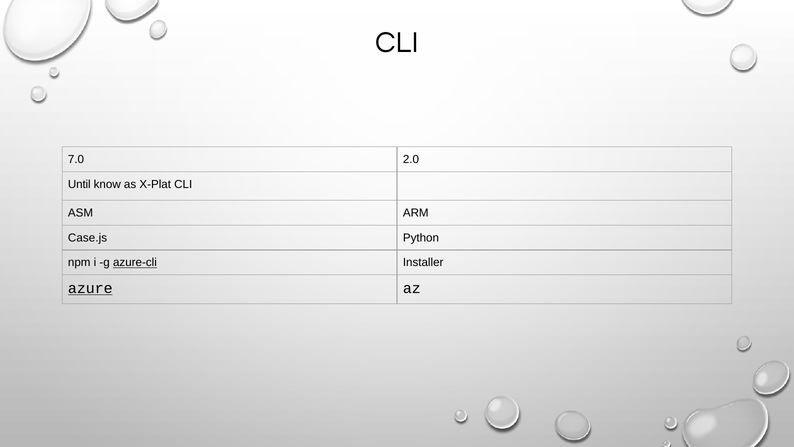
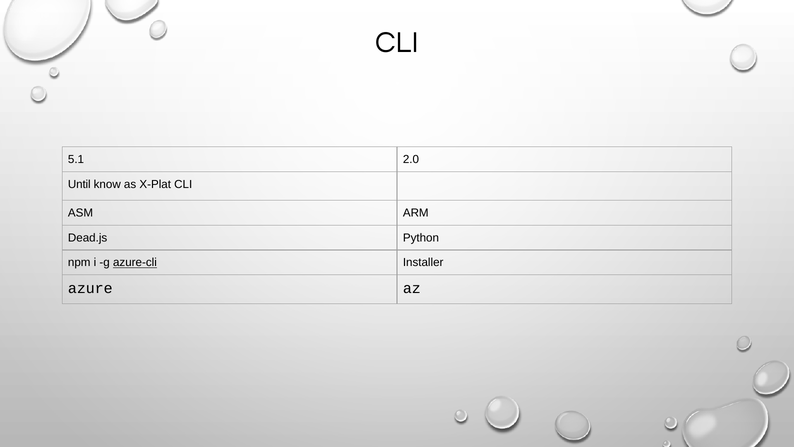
7.0: 7.0 -> 5.1 (76, 159)
Case.js: Case.js -> Dead.js (88, 238)
azure underline: present -> none (90, 288)
